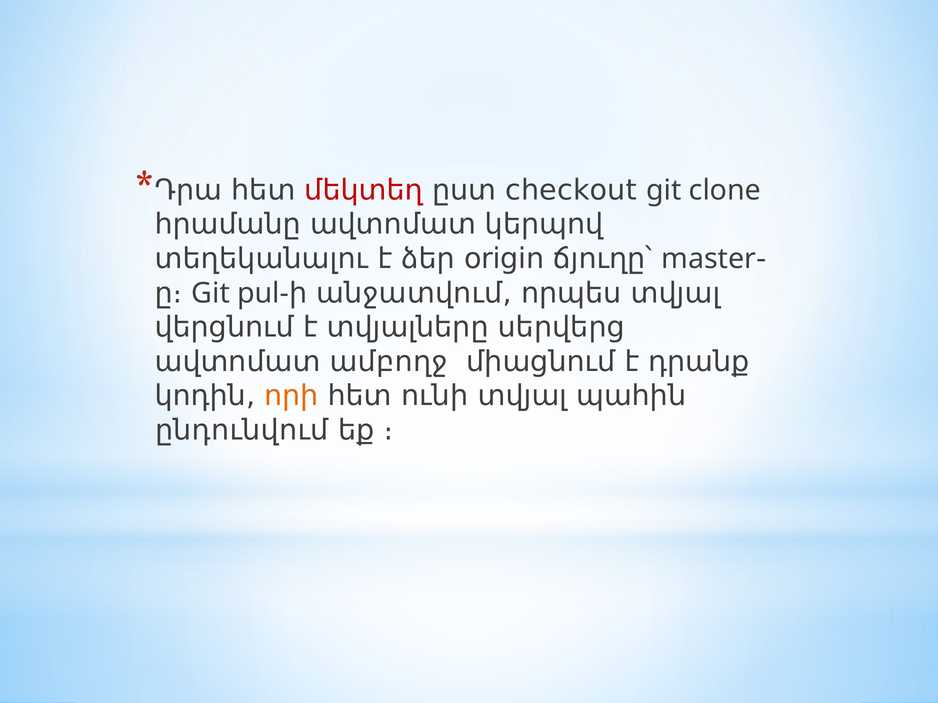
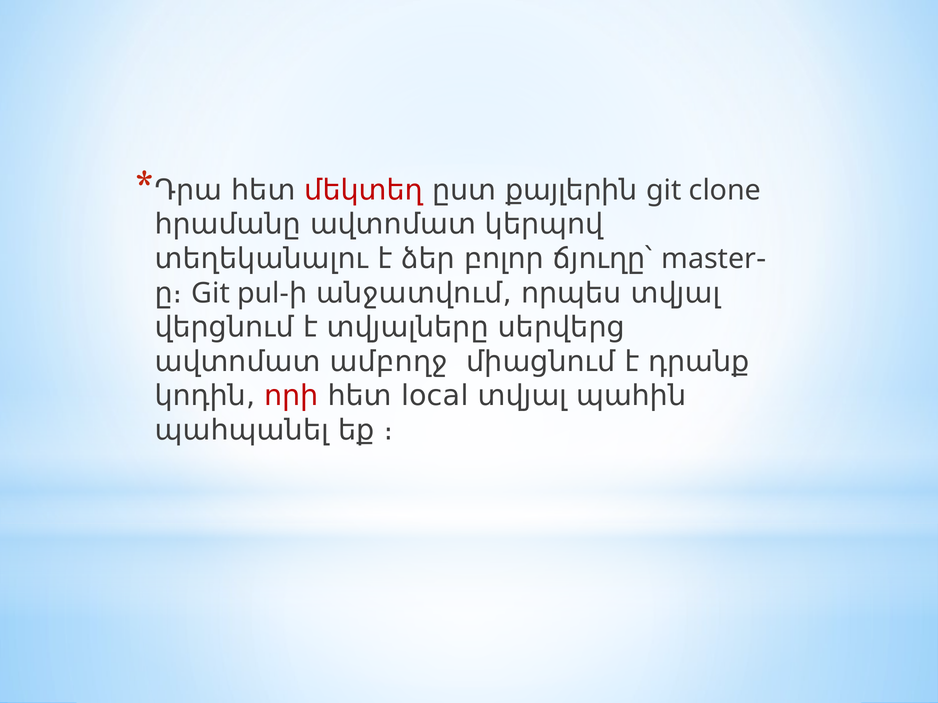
checkout: checkout -> քայլերին (571, 190)
origin: origin -> բոլոր (504, 259)
որի colour: orange -> red (291, 396)
ունի: ունի -> local (435, 396)
ընդունվում: ընդունվում -> պահպանել (242, 431)
